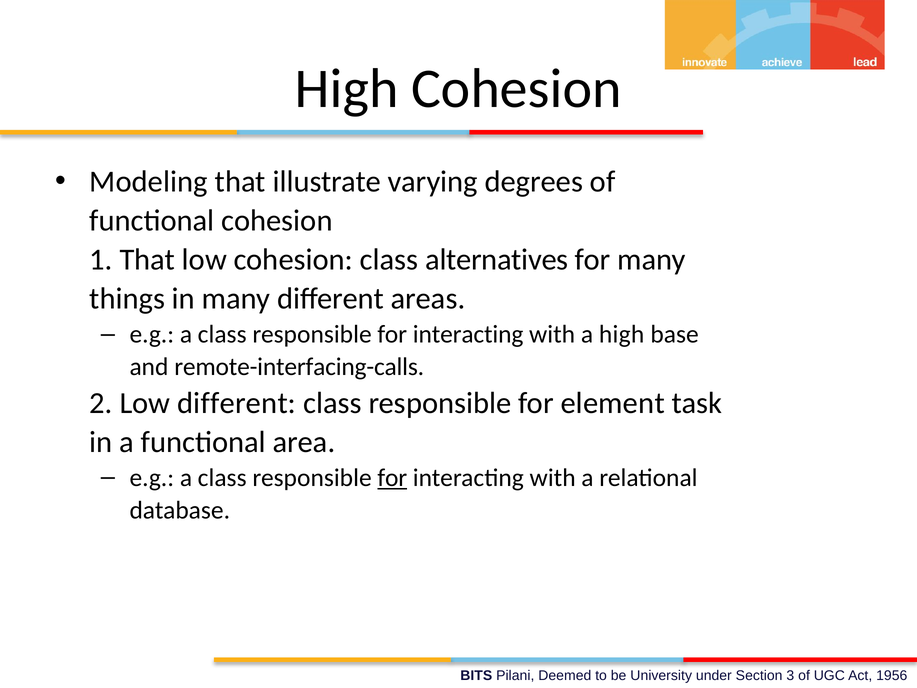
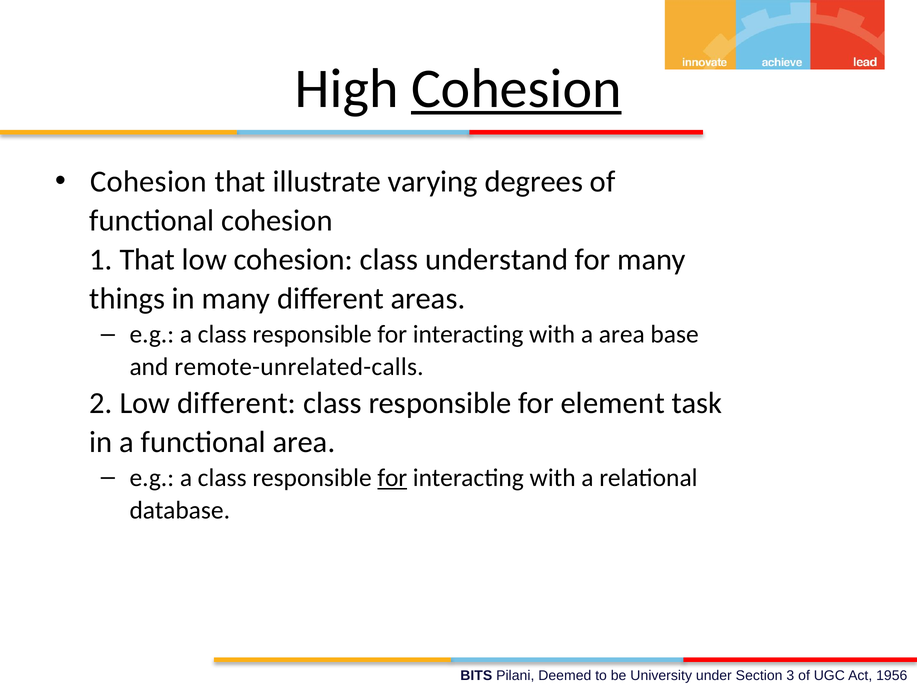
Cohesion underline: none -> present (516, 89)
Modeling: Modeling -> Cohesion (148, 181)
alternatives: alternatives -> understand (497, 260)
a high: high -> area (622, 334)
remote-interfacing-calls: remote-interfacing-calls -> remote-unrelated-calls (299, 367)
